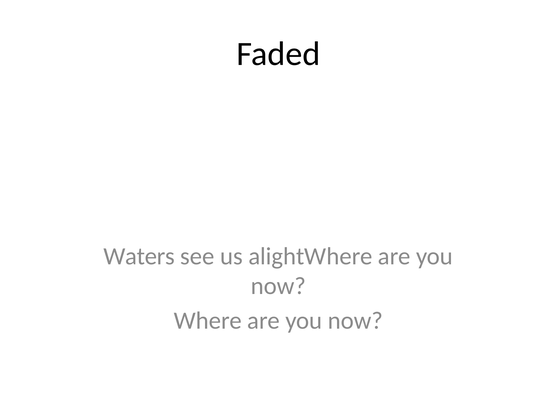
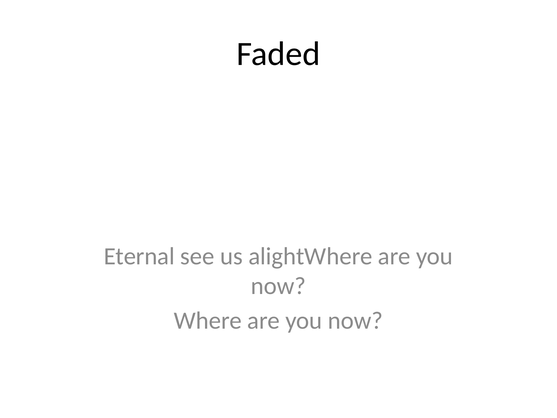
Waters: Waters -> Eternal (139, 256)
